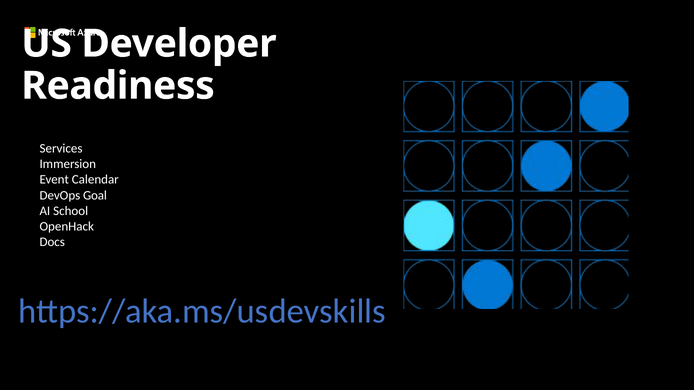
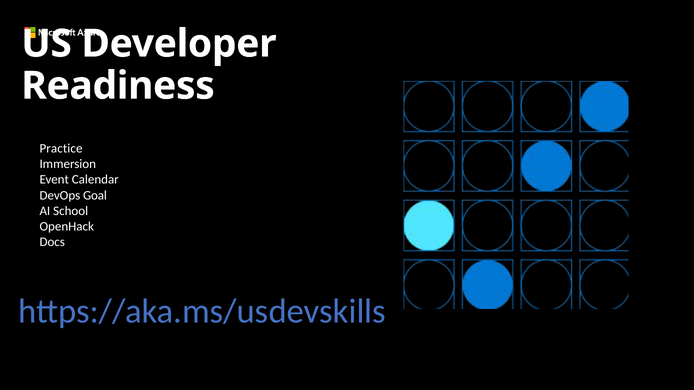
Services: Services -> Practice (61, 149)
